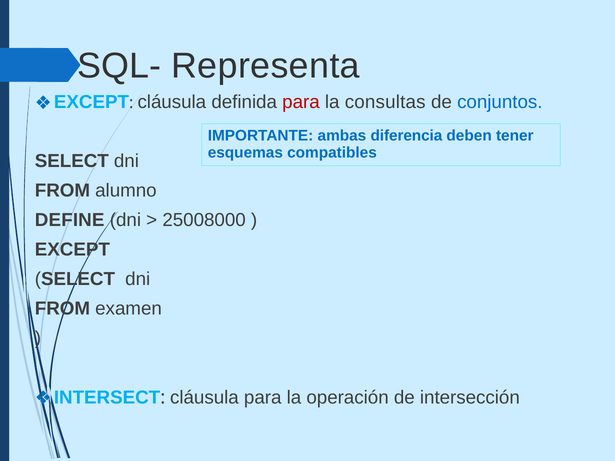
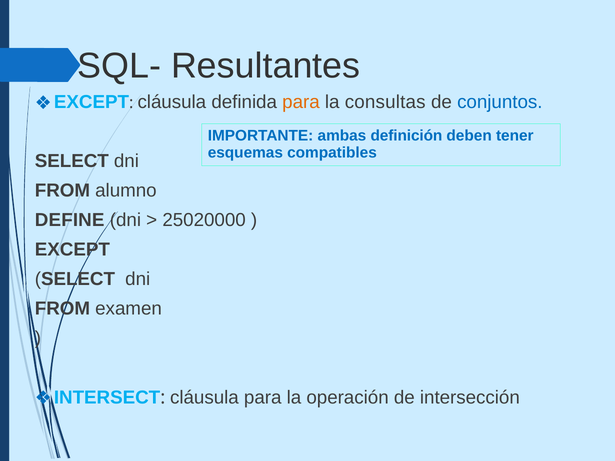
Representa: Representa -> Resultantes (266, 66)
para colour: red -> orange (301, 102)
diferencia: diferencia -> definición (406, 136)
25008000: 25008000 -> 25020000 (204, 220)
